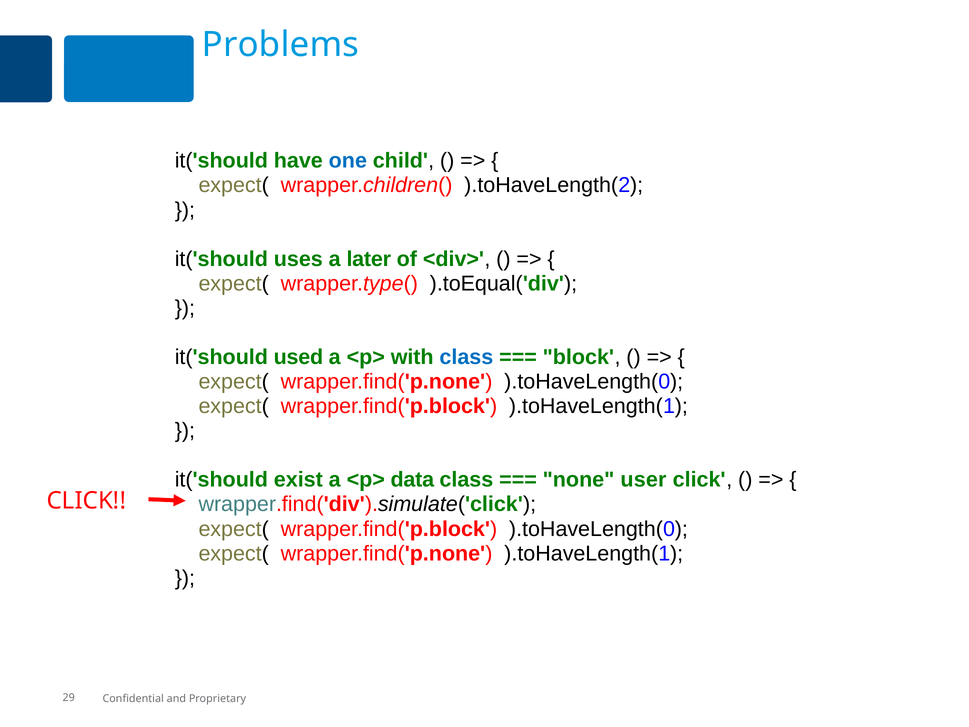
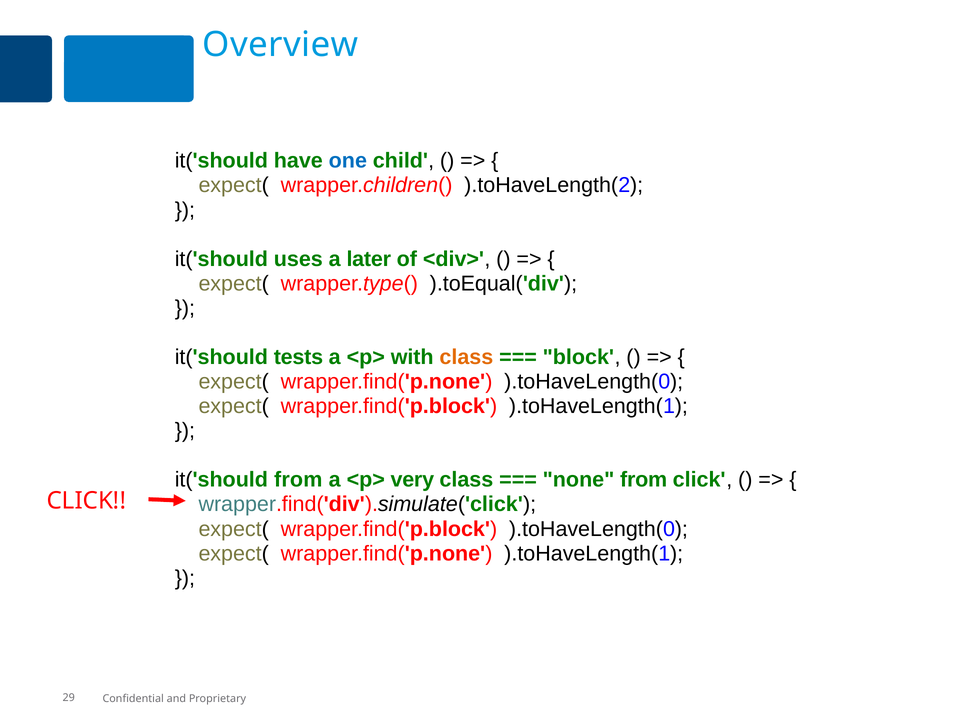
Problems: Problems -> Overview (280, 45)
used: used -> tests (298, 357)
class colour: blue -> orange (466, 357)
it('should exist: exist -> from (298, 480)
data: data -> very (412, 480)
none user: user -> from (644, 480)
